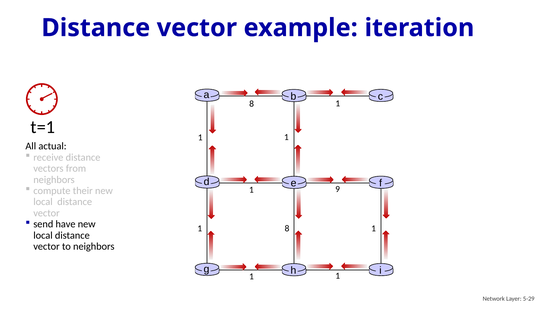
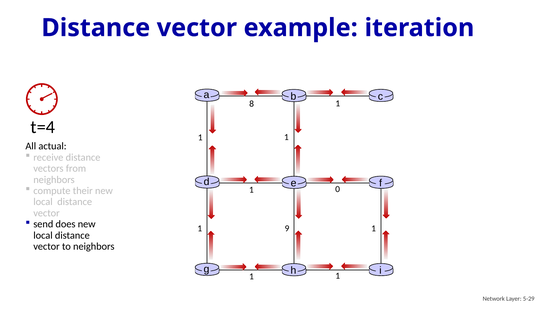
t=1: t=1 -> t=4 (43, 127)
9: 9 -> 0 (338, 189)
have: have -> does (66, 224)
8: 8 -> 9 (287, 228)
